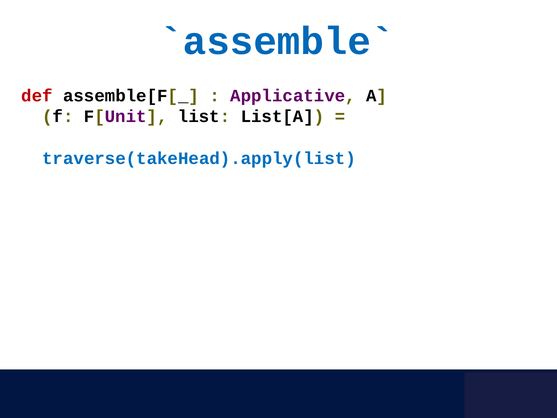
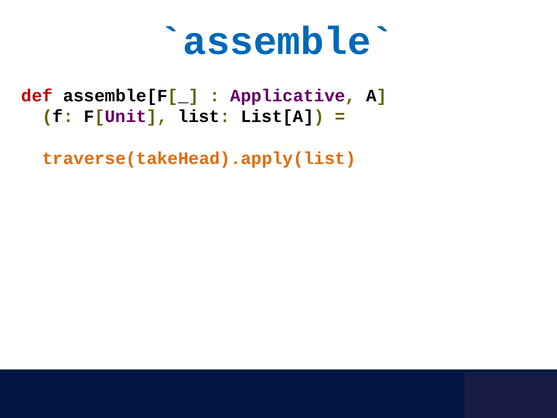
traverse(takeHead).apply(list colour: blue -> orange (199, 158)
